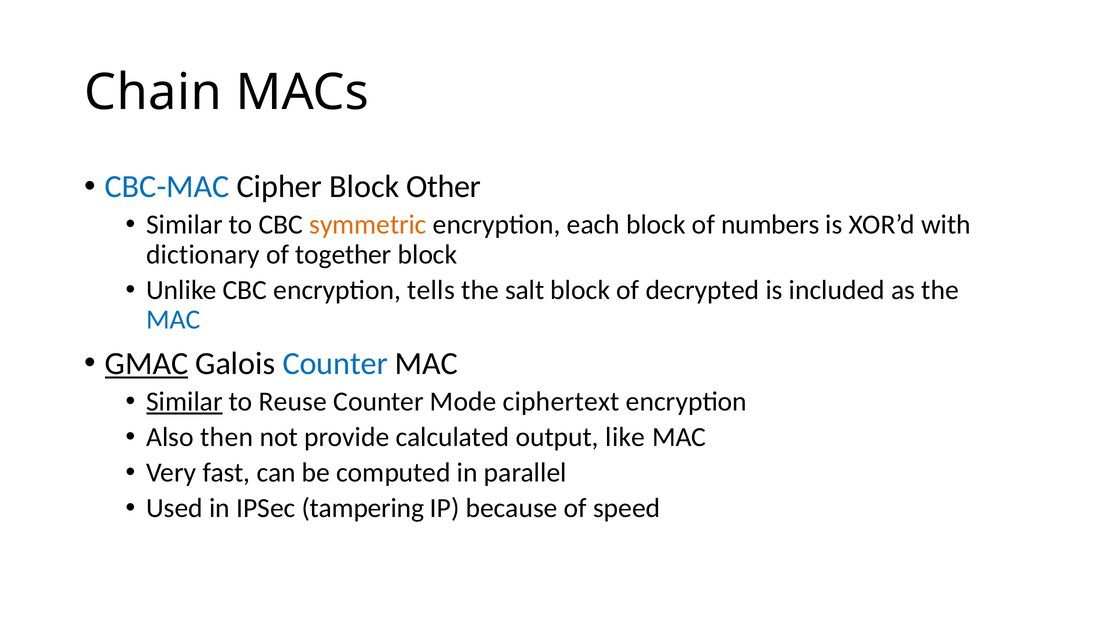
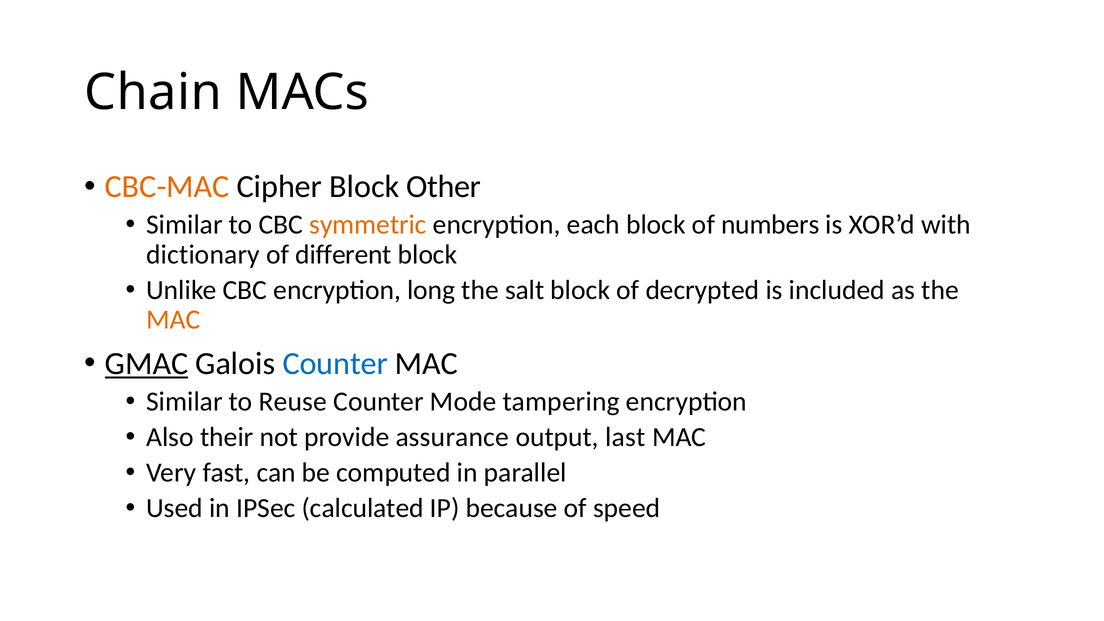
CBC-MAC colour: blue -> orange (167, 187)
together: together -> different (344, 255)
tells: tells -> long (431, 290)
MAC colour: blue -> orange (173, 320)
Similar underline: present -> none (184, 402)
ciphertext: ciphertext -> tampering (561, 402)
then: then -> their (227, 437)
calculated: calculated -> assurance (452, 437)
like: like -> last (625, 437)
tampering: tampering -> calculated (363, 508)
